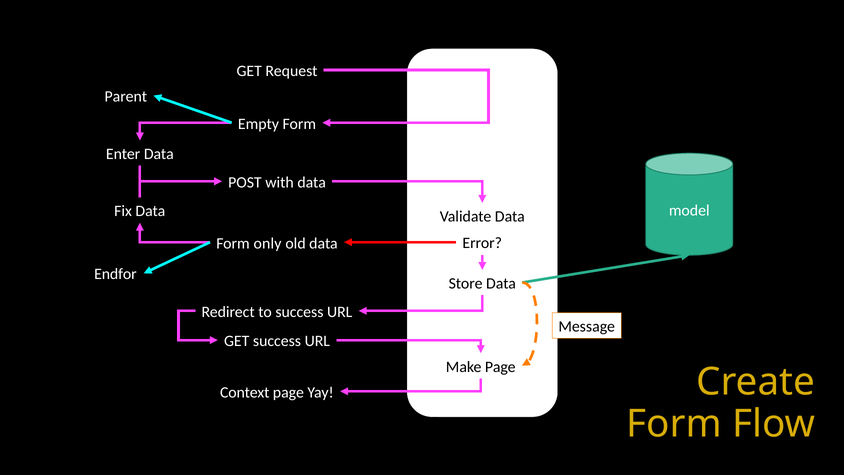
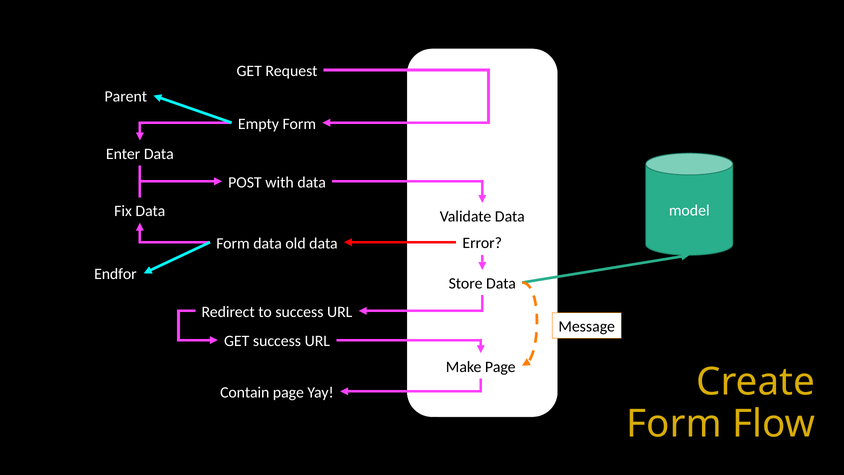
Form only: only -> data (268, 243)
Context: Context -> Contain (245, 392)
